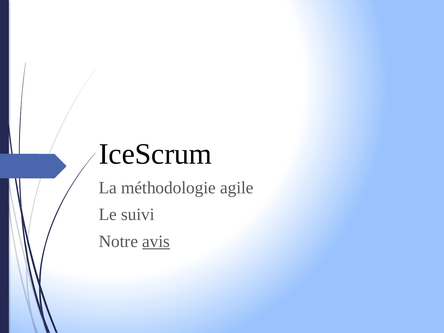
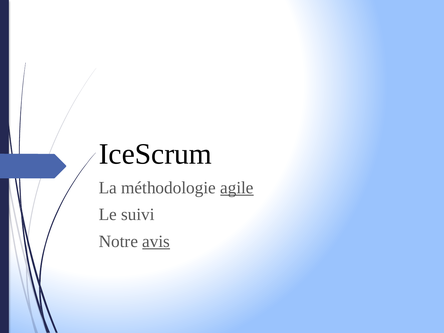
agile underline: none -> present (237, 188)
